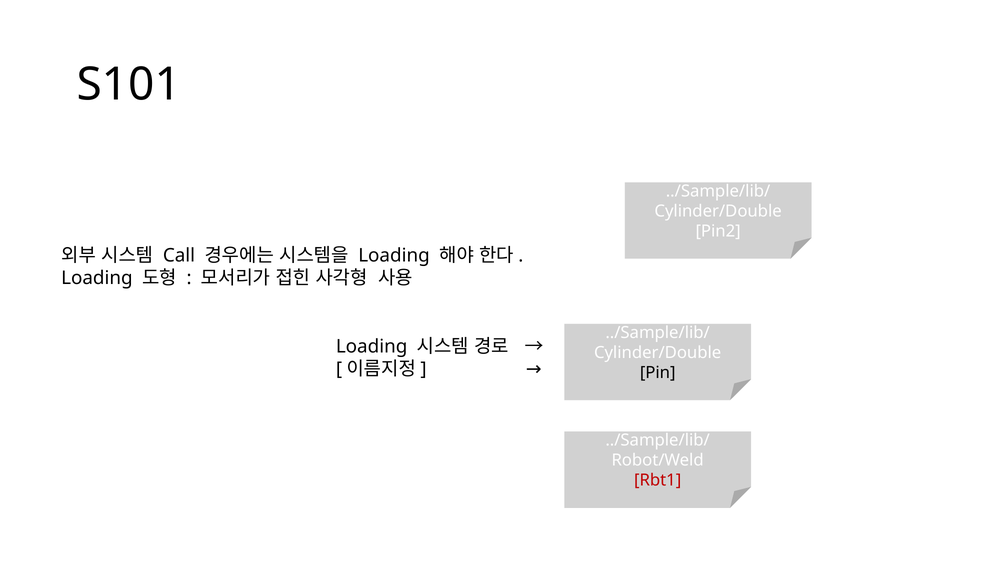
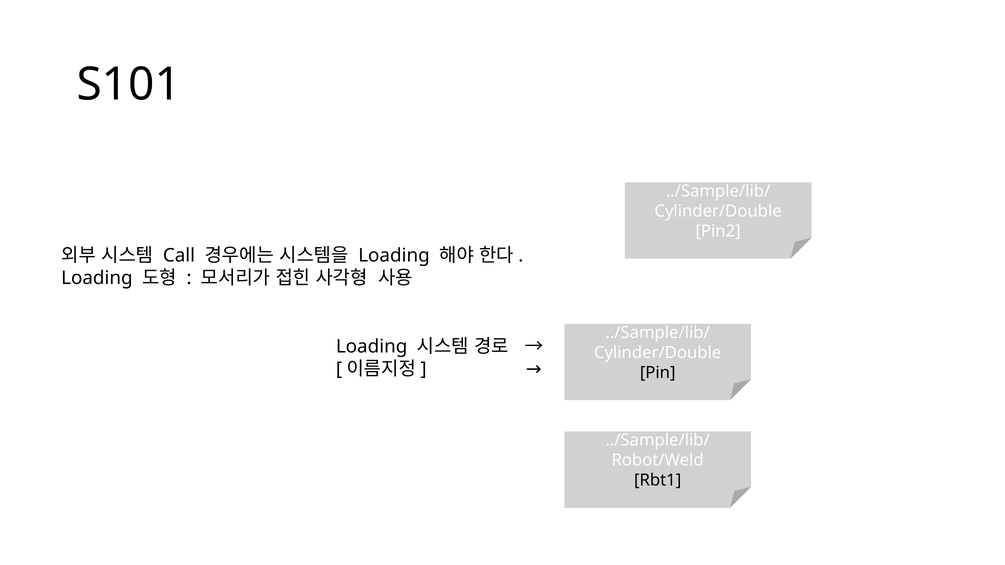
Rbt1 colour: red -> black (658, 481)
